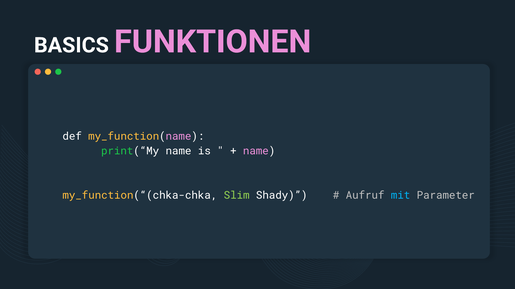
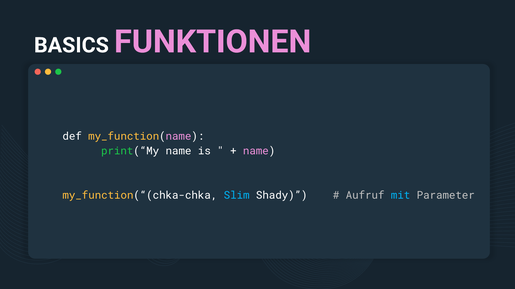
Slim colour: light green -> light blue (237, 196)
